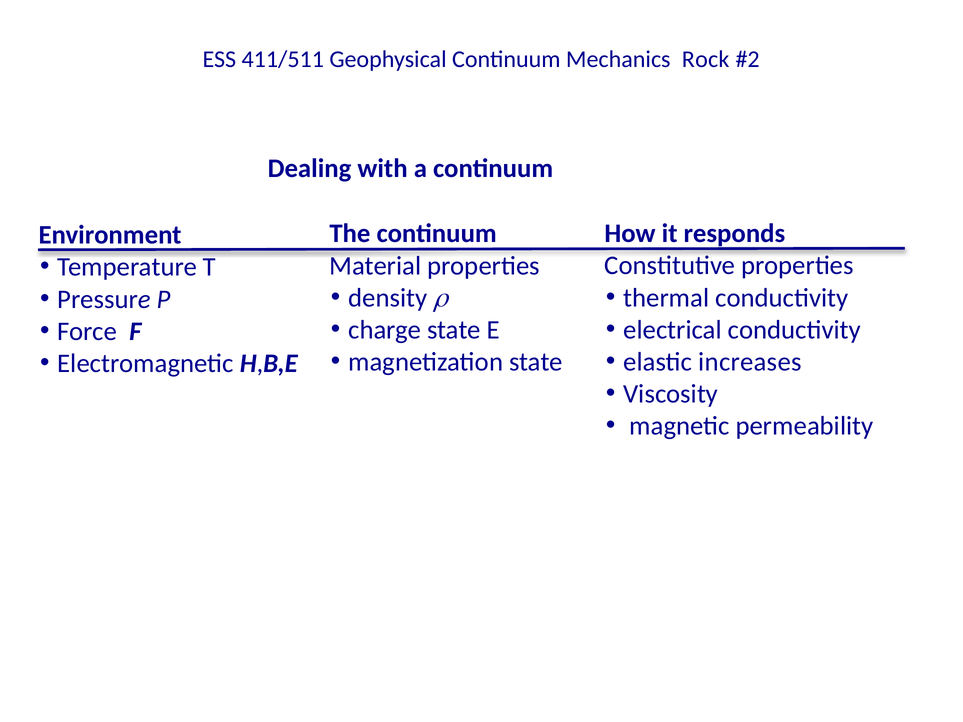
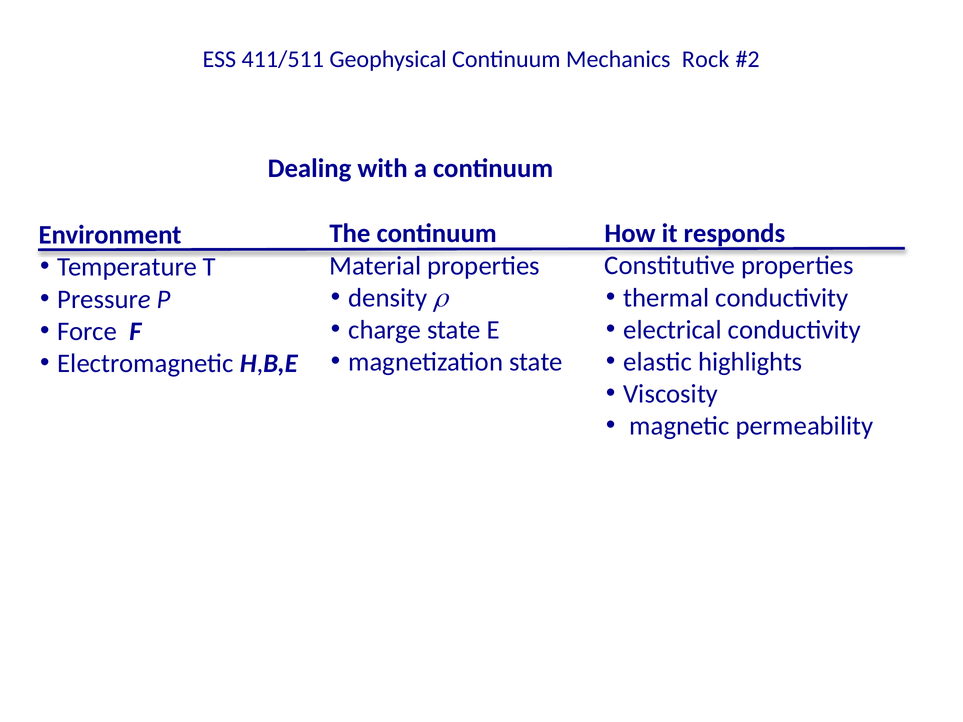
increases: increases -> highlights (750, 362)
